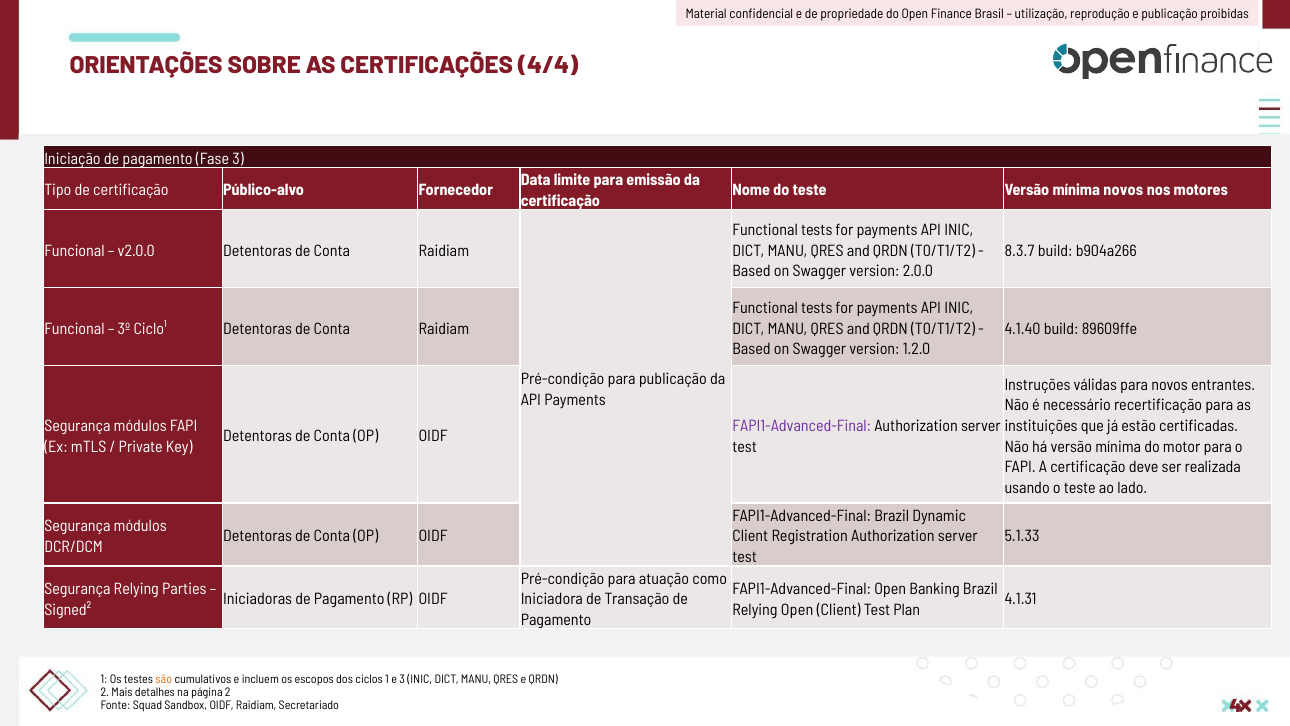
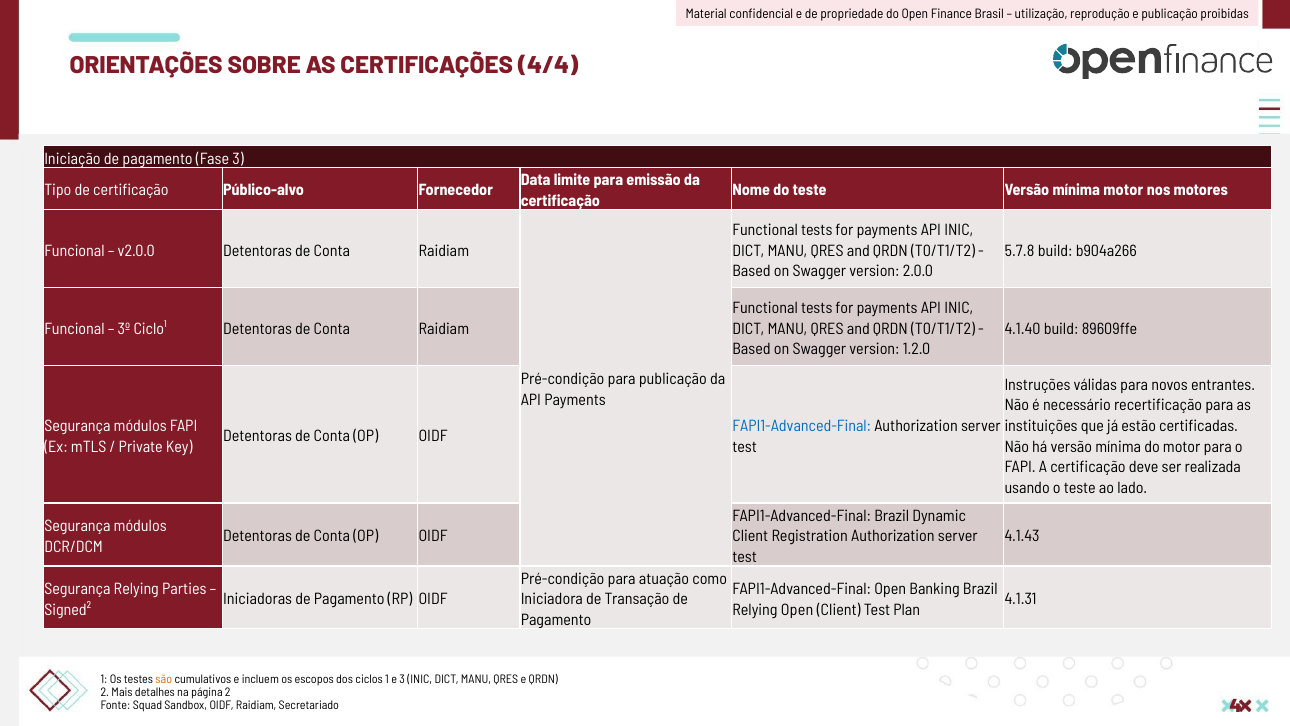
mínima novos: novos -> motor (1123, 191)
8.3.7: 8.3.7 -> 5.7.8 (1019, 251)
FAPI1-Advanced-Final colour: purple -> blue (802, 426)
5.1.33: 5.1.33 -> 4.1.43 (1022, 536)
